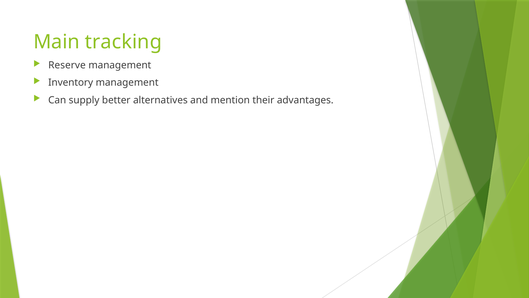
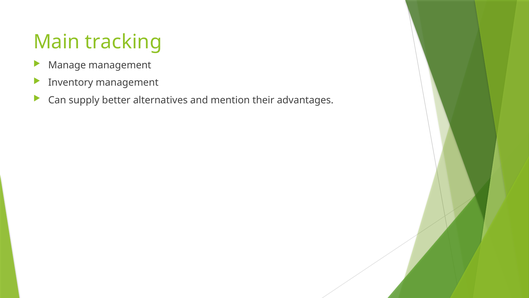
Reserve: Reserve -> Manage (67, 65)
